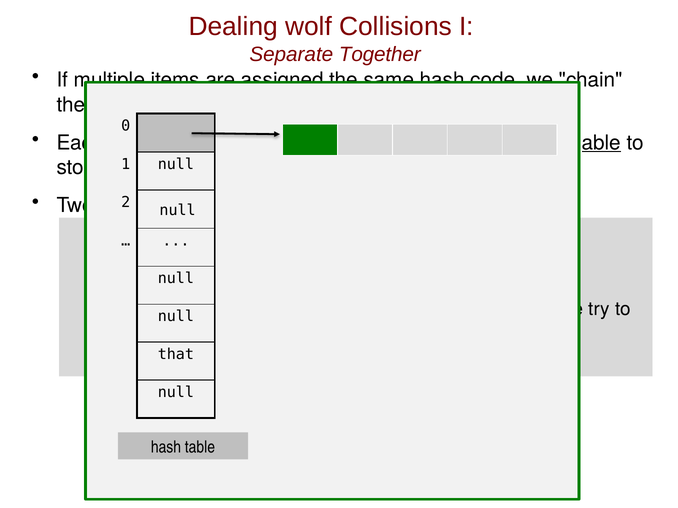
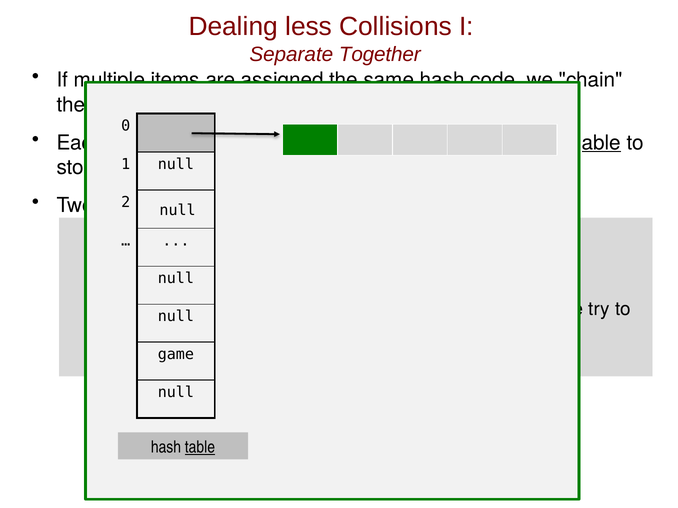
wolf: wolf -> less (309, 26)
that: that -> game (176, 355)
table underline: none -> present (200, 447)
